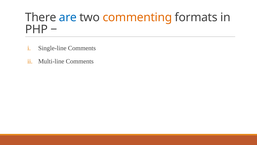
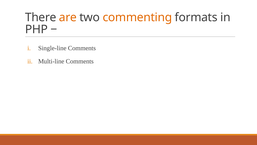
are colour: blue -> orange (68, 17)
